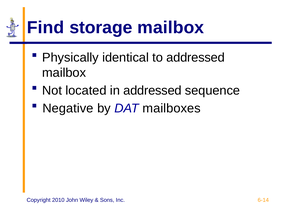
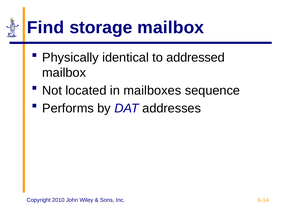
in addressed: addressed -> mailboxes (152, 91)
Negative: Negative -> Performs (68, 108)
mailboxes: mailboxes -> addresses (172, 108)
